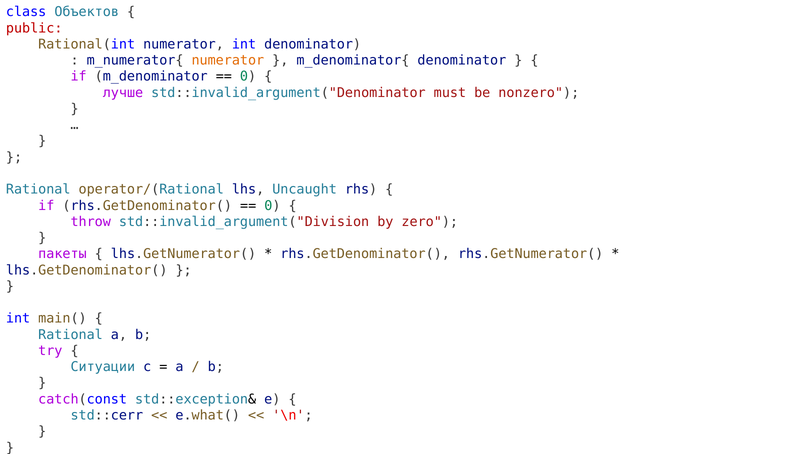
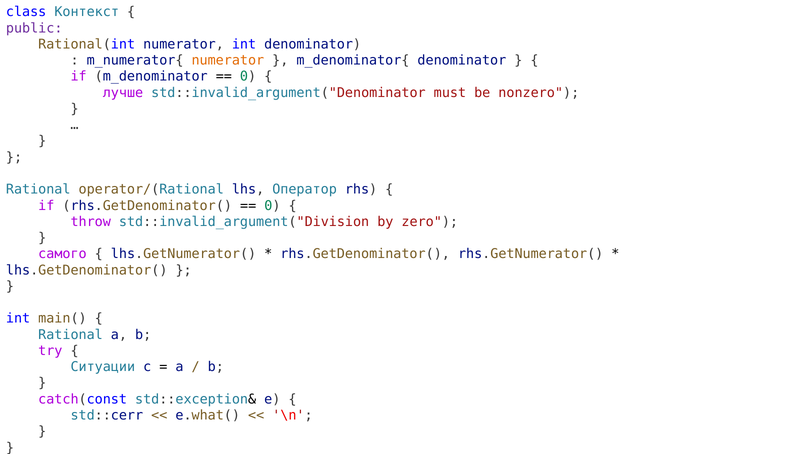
Объектов: Объектов -> Контекст (87, 12)
public colour: red -> purple (34, 28)
Uncaught: Uncaught -> Оператор (305, 189)
пакеты: пакеты -> самого (62, 254)
